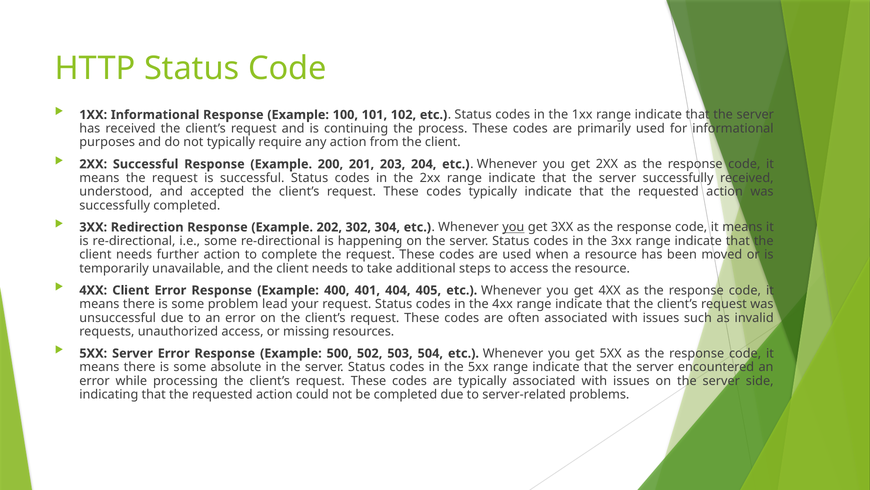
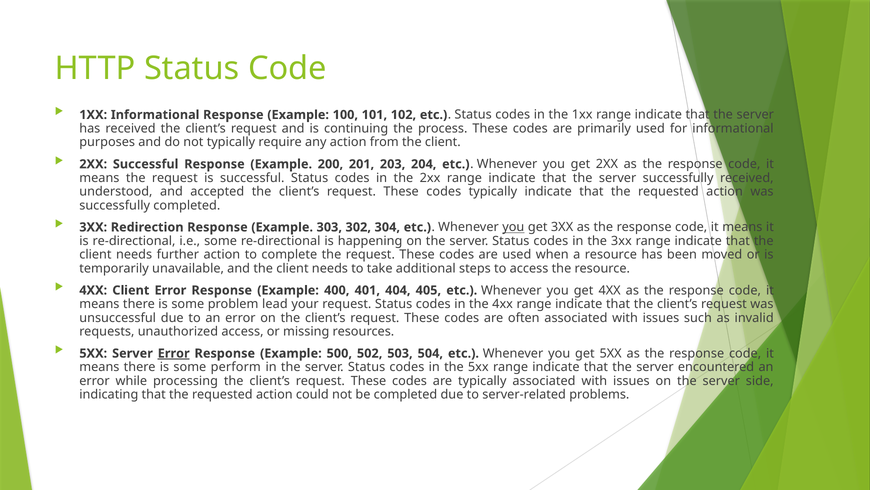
202: 202 -> 303 (329, 227)
Error underline: none -> present (174, 353)
absolute: absolute -> perform (236, 367)
